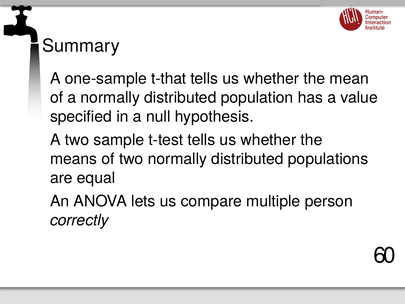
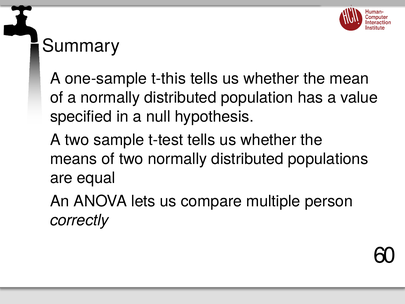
t-that: t-that -> t-this (169, 79)
